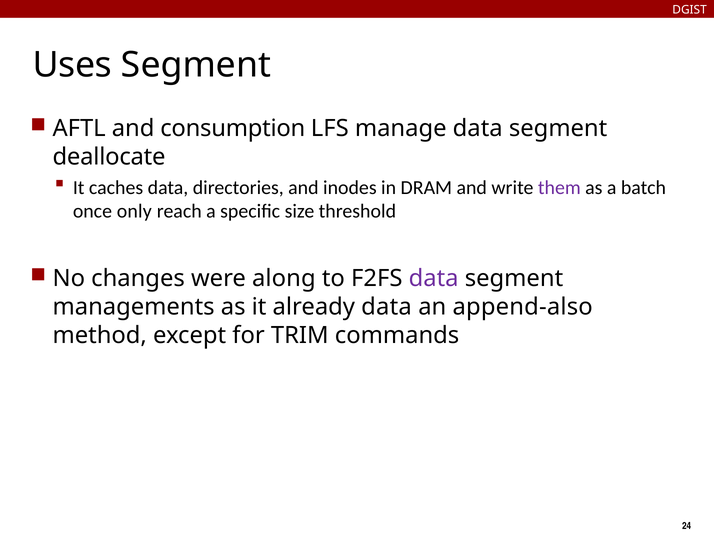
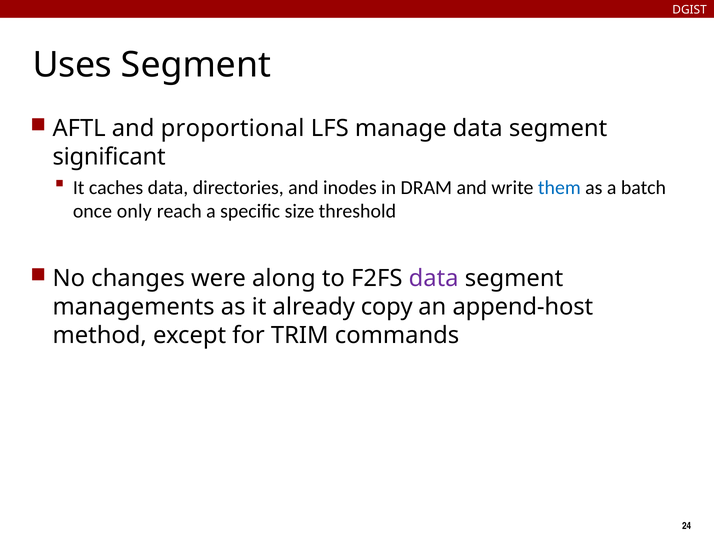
consumption: consumption -> proportional (233, 128)
deallocate: deallocate -> significant (109, 157)
them colour: purple -> blue (559, 188)
already data: data -> copy (387, 307)
append-also: append-also -> append-host (523, 307)
